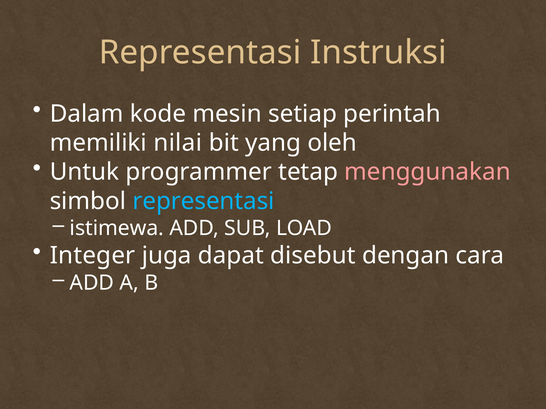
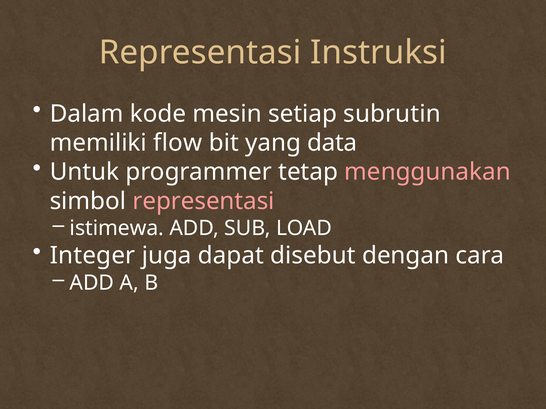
perintah: perintah -> subrutin (392, 114)
nilai: nilai -> flow (178, 143)
oleh: oleh -> data (332, 143)
representasi colour: light blue -> pink (204, 201)
